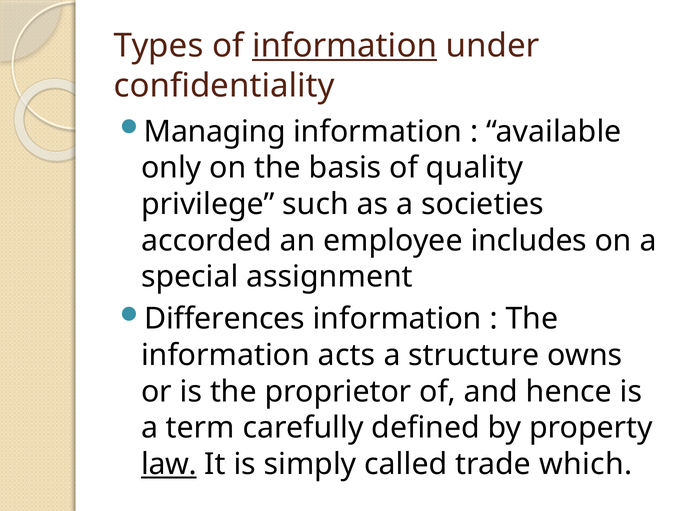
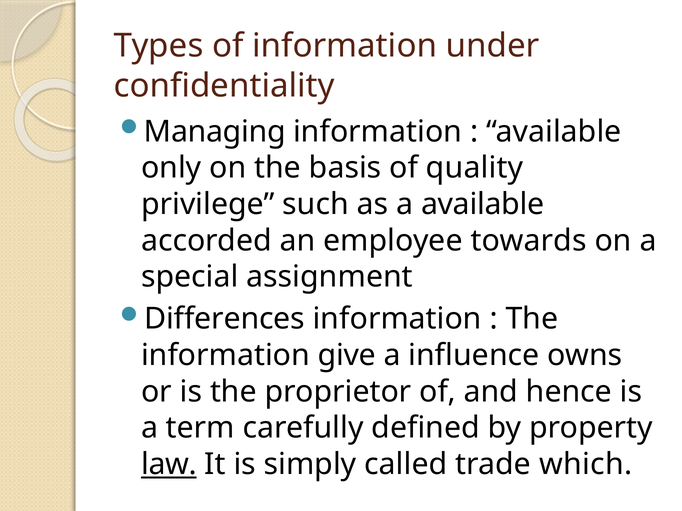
information underline: present -> none (345, 46)
a societies: societies -> available (483, 204)
includes: includes -> towards (529, 241)
acts: acts -> give (347, 356)
structure: structure -> influence (474, 356)
